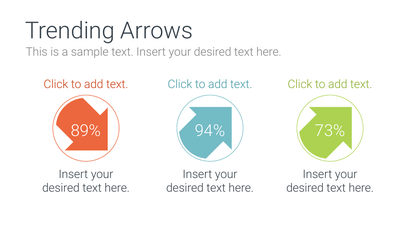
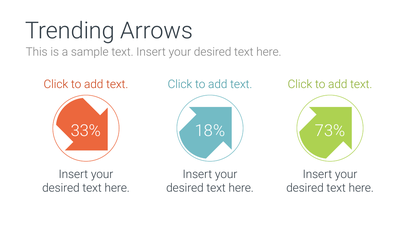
89%: 89% -> 33% (86, 131)
94%: 94% -> 18% (210, 131)
